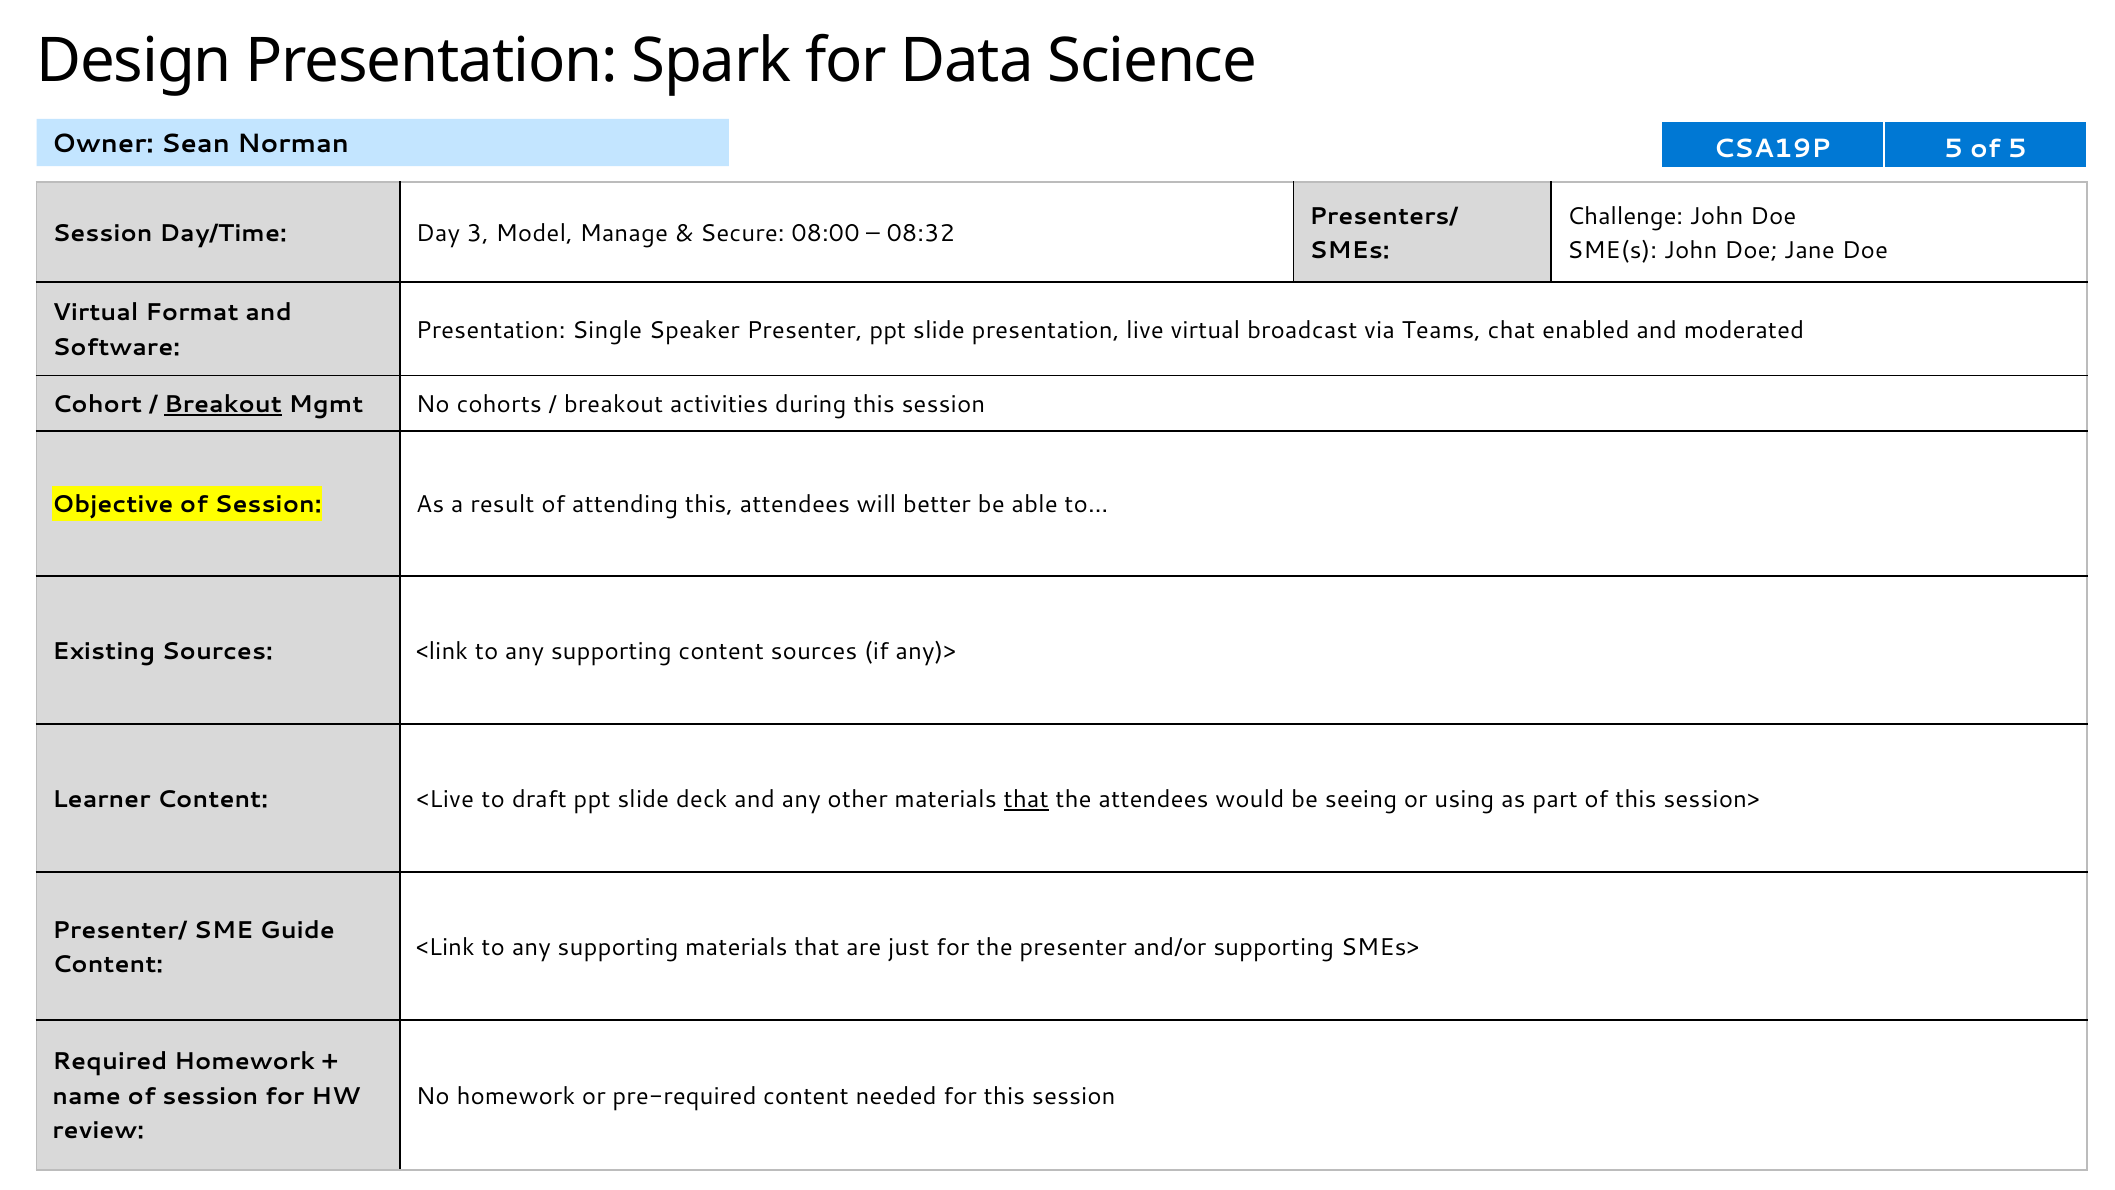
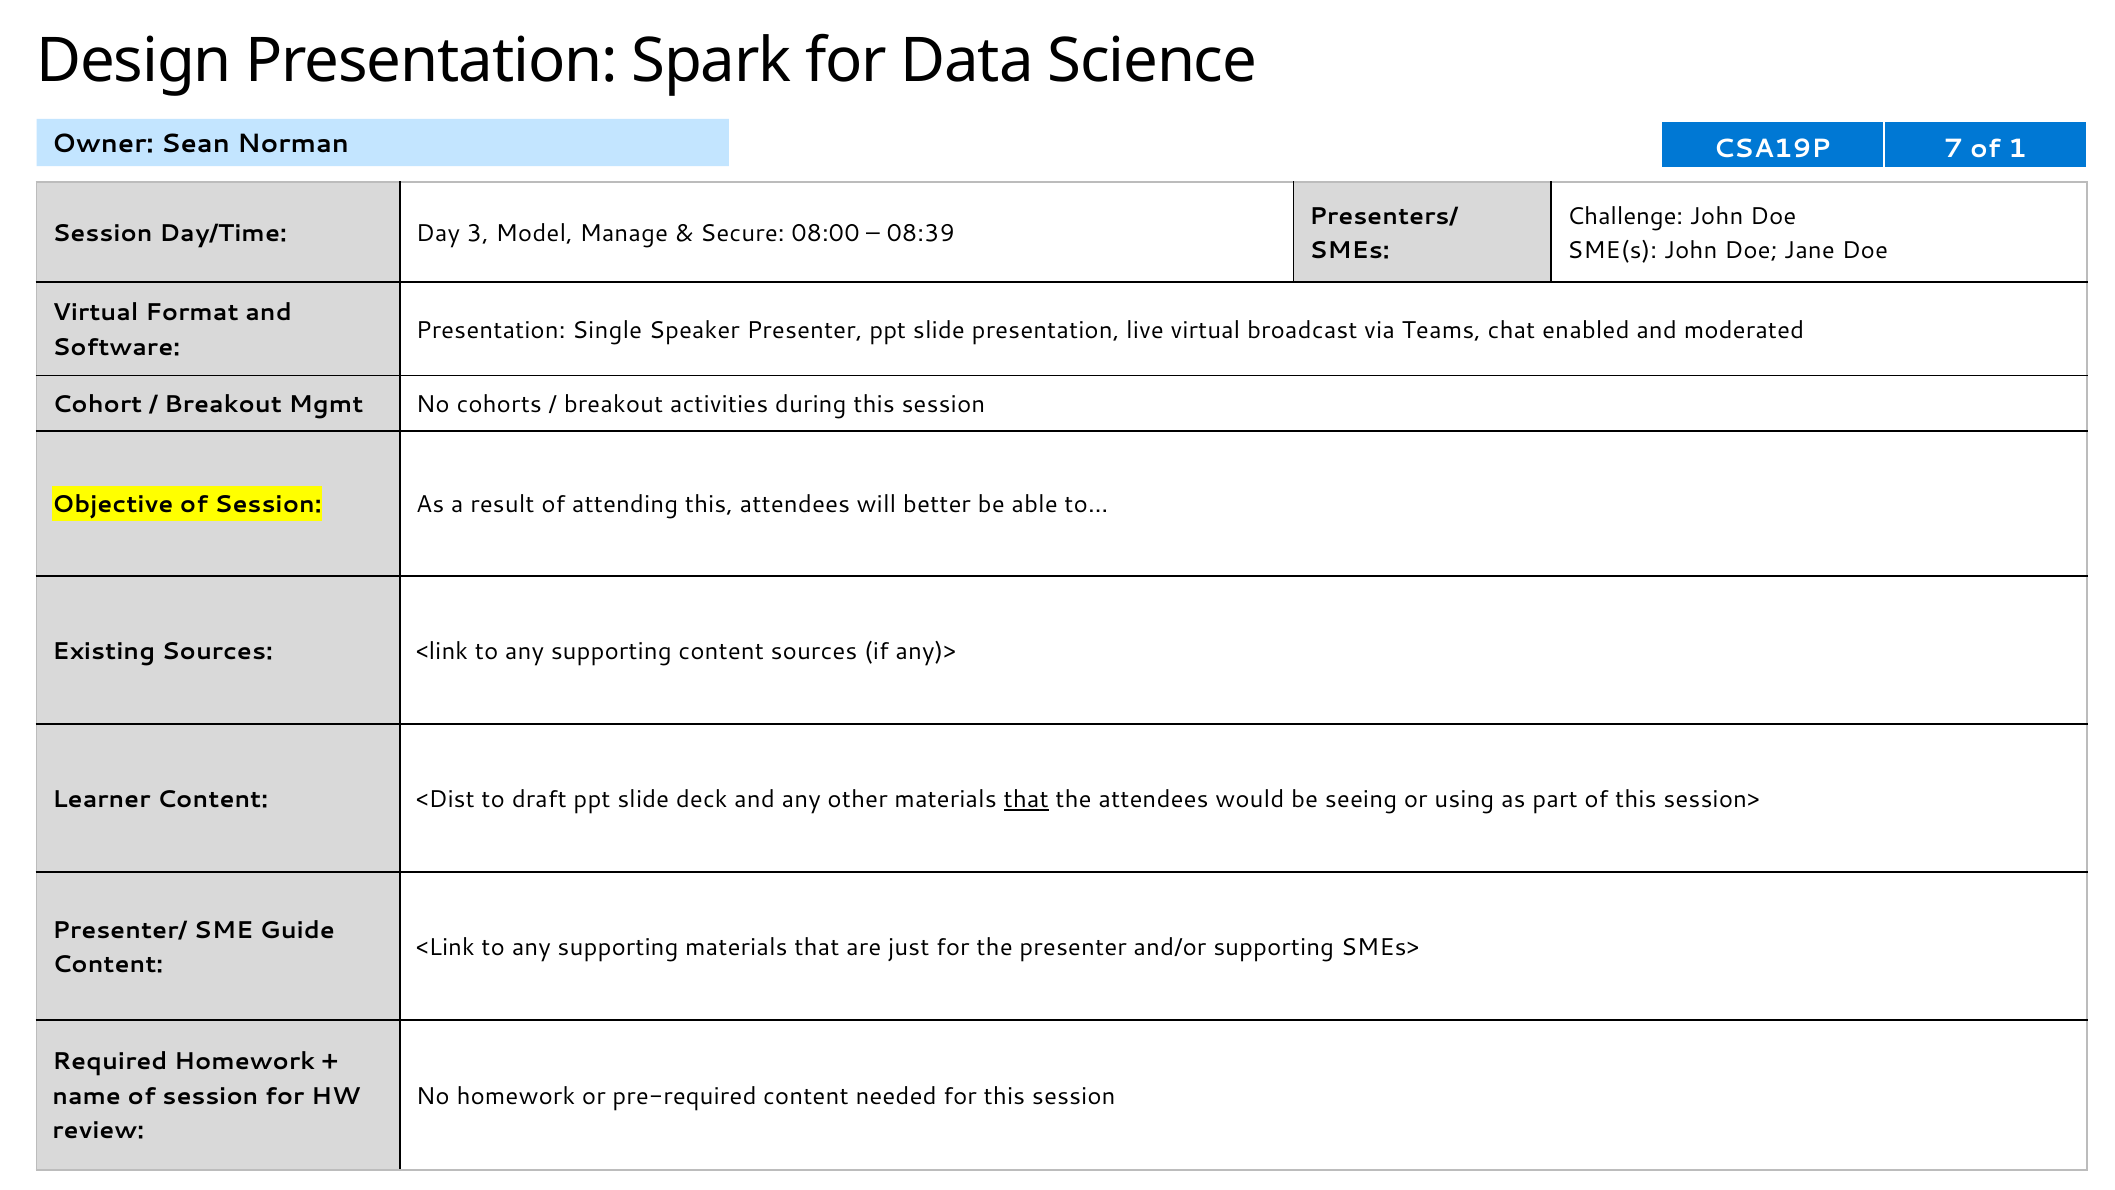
CSA19P 5: 5 -> 7 (1954, 149)
of 5: 5 -> 1 (2017, 149)
08:32: 08:32 -> 08:39 (921, 233)
Breakout underline: present -> none (223, 404)
<Live: <Live -> <Dist (445, 799)
